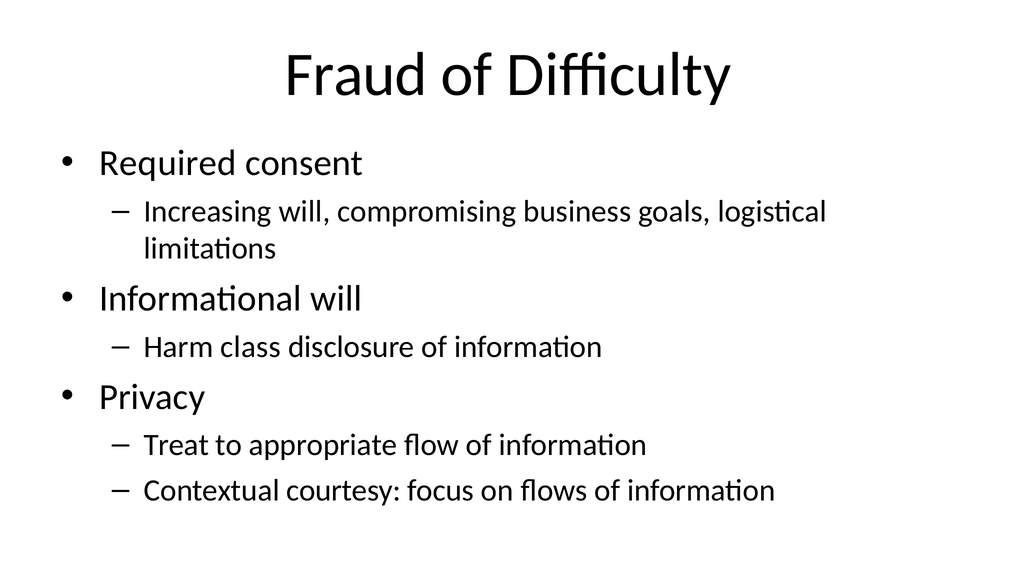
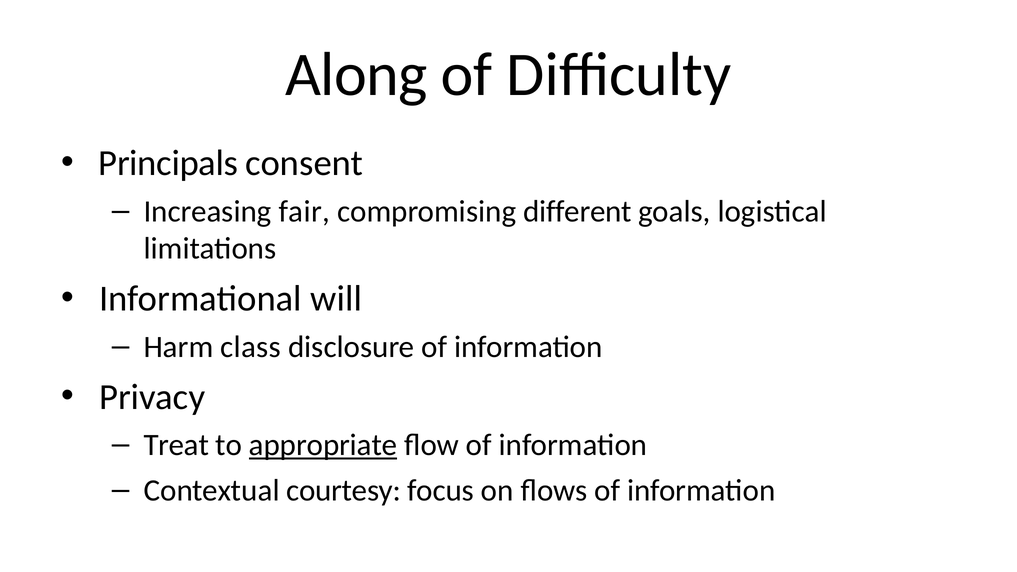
Fraud: Fraud -> Along (356, 75)
Required: Required -> Principals (168, 163)
Increasing will: will -> fair (304, 211)
business: business -> different (577, 211)
appropriate underline: none -> present (323, 445)
